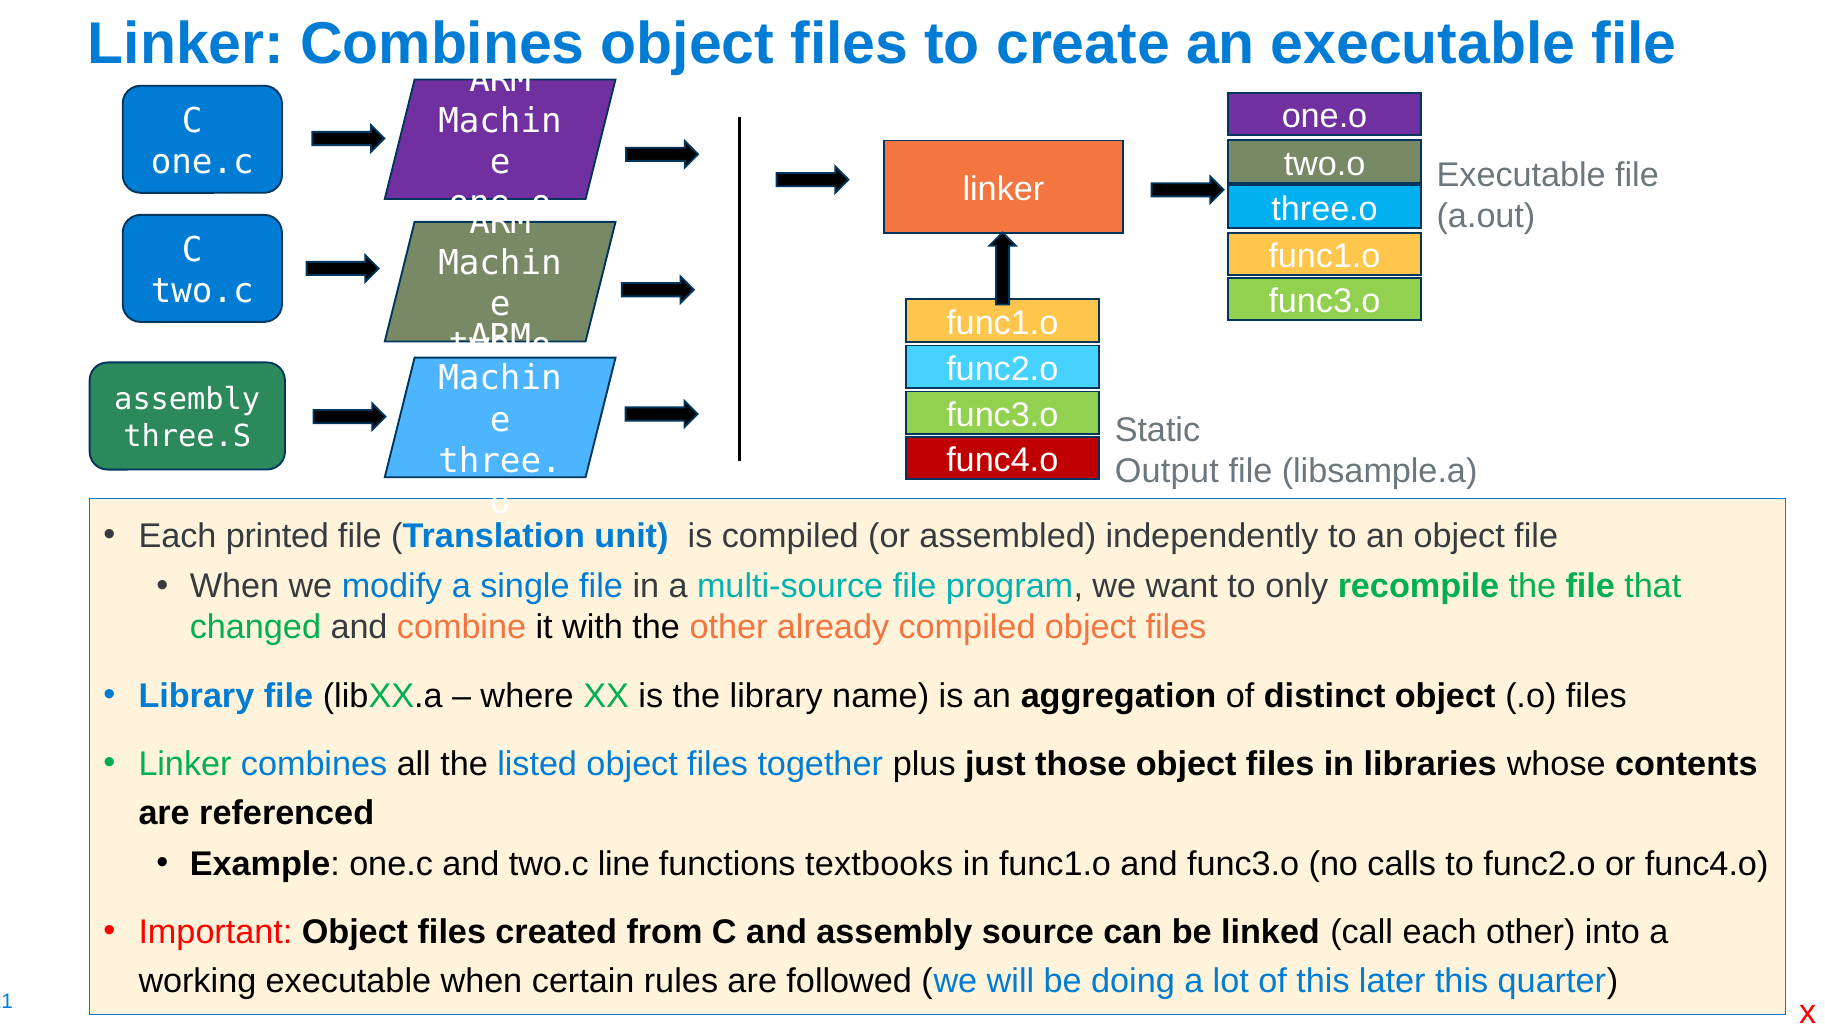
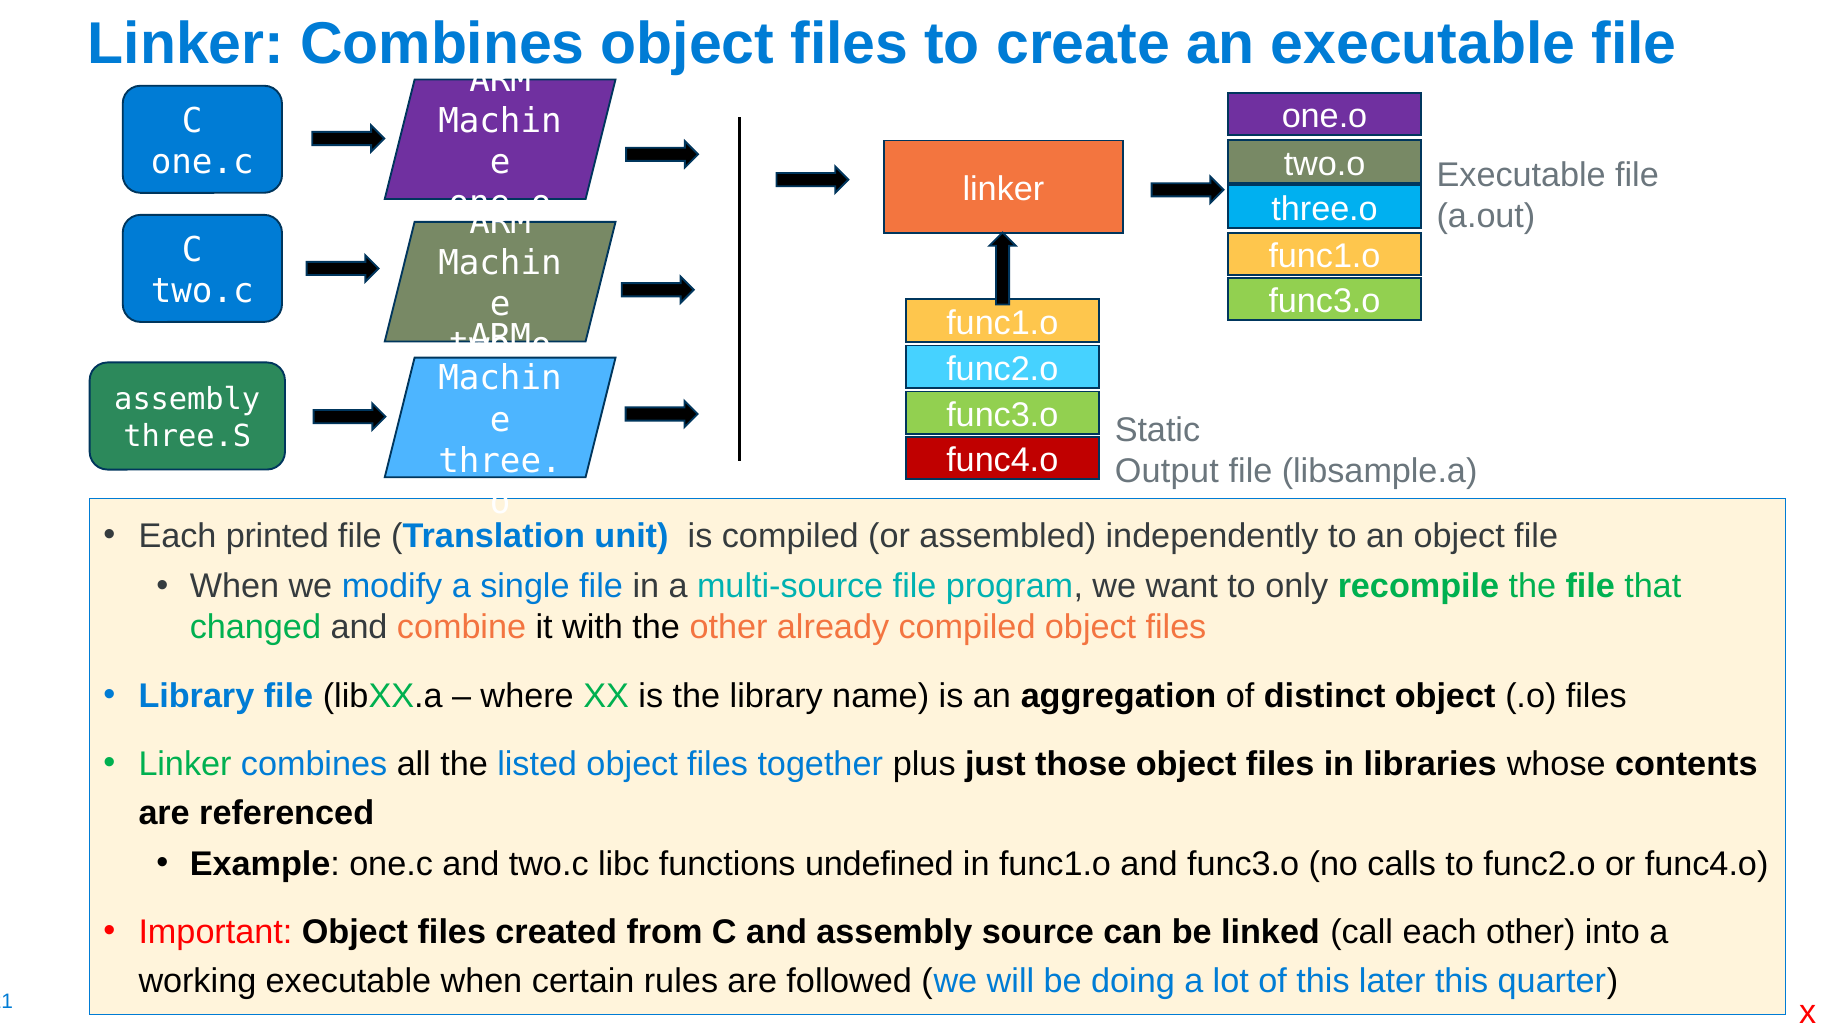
line: line -> libc (624, 864)
textbooks: textbooks -> undefined (879, 864)
